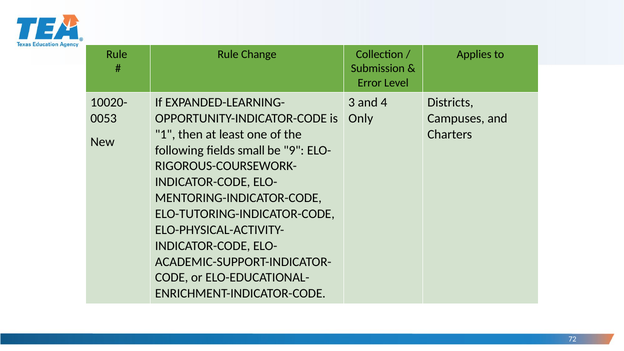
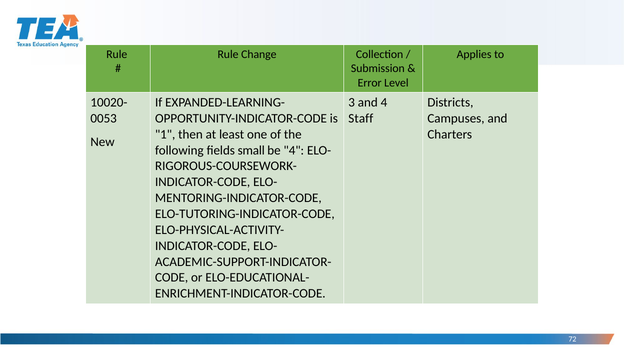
Only: Only -> Staff (361, 118)
be 9: 9 -> 4 (294, 150)
